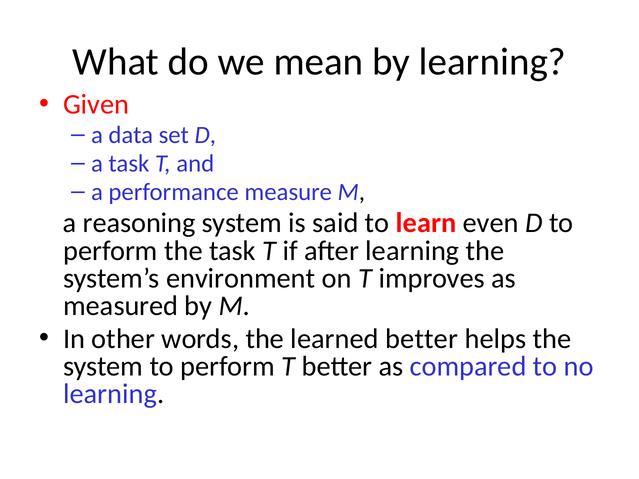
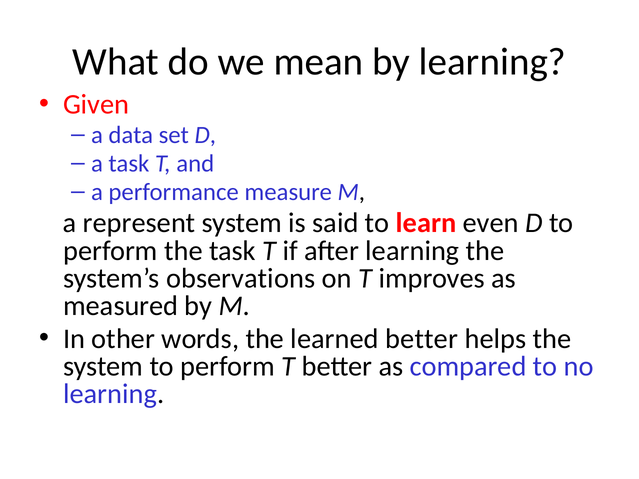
reasoning: reasoning -> represent (139, 223)
environment: environment -> observations (241, 278)
